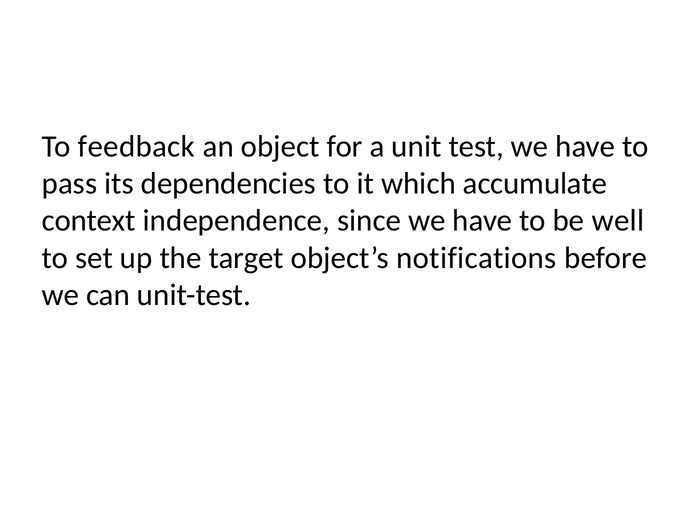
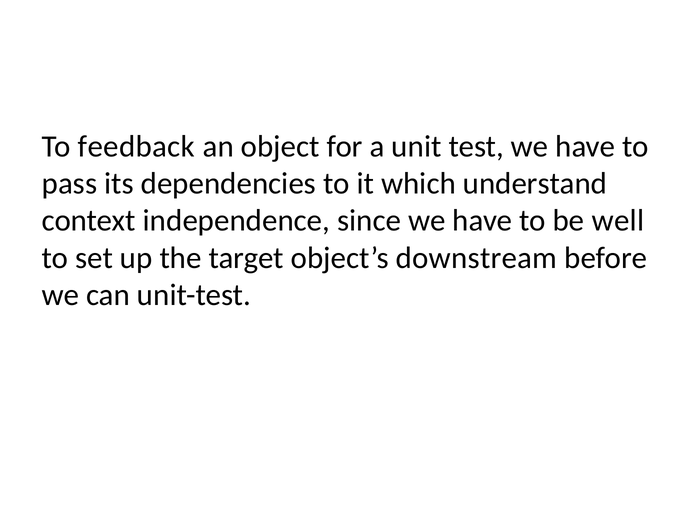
accumulate: accumulate -> understand (535, 183)
notifications: notifications -> downstream (476, 258)
